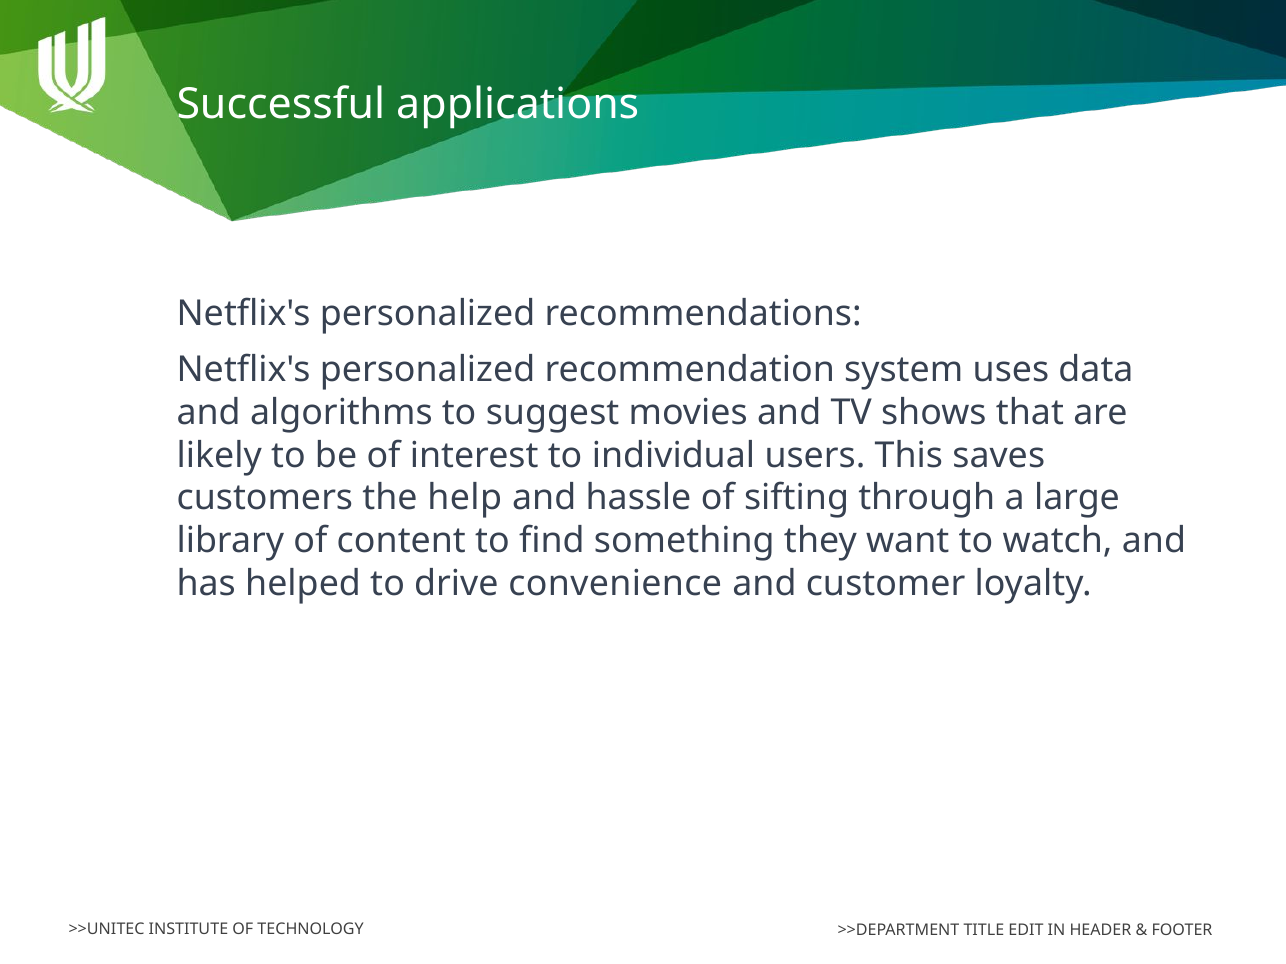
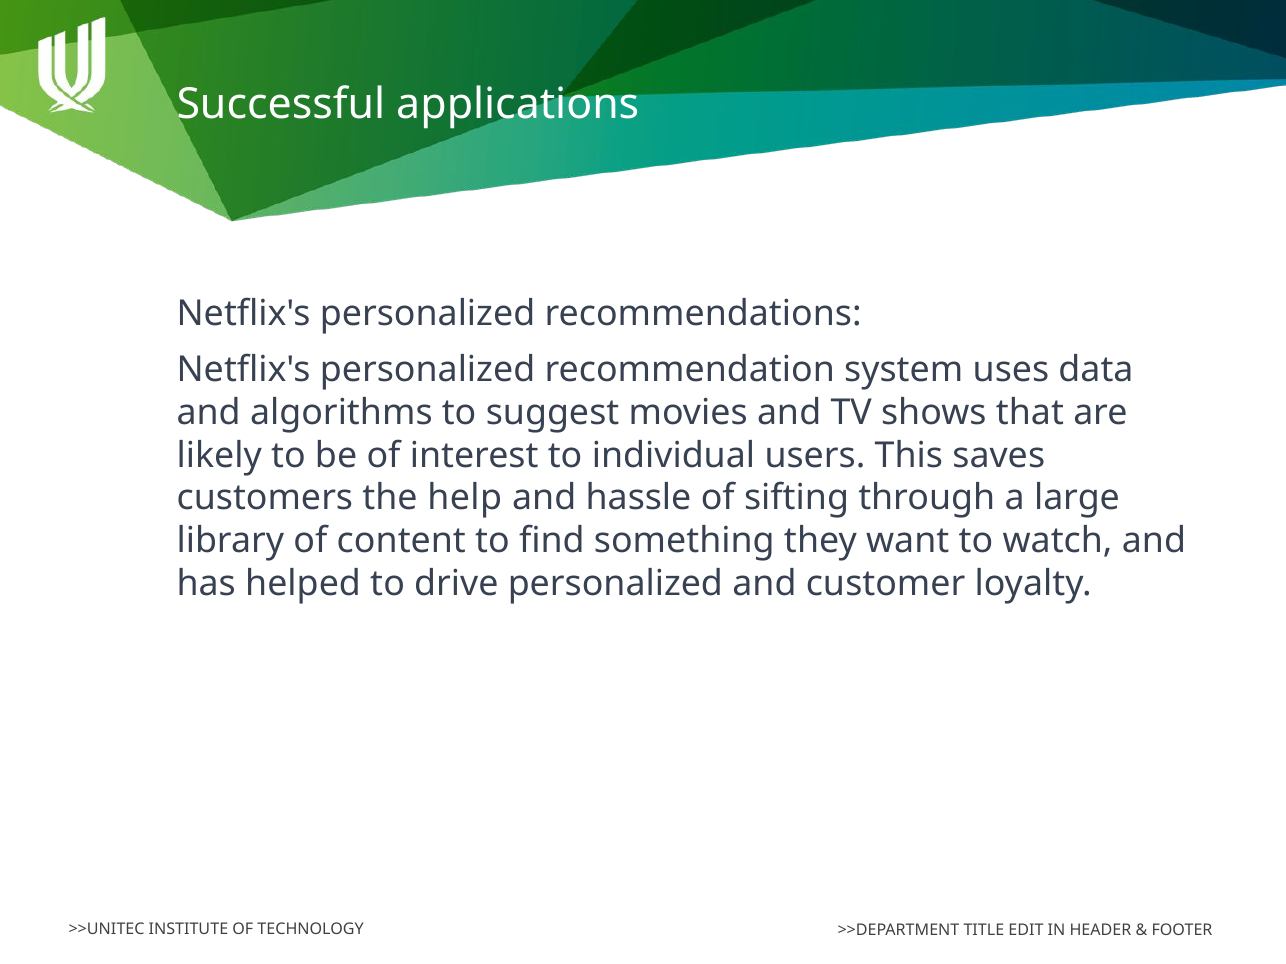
drive convenience: convenience -> personalized (615, 584)
